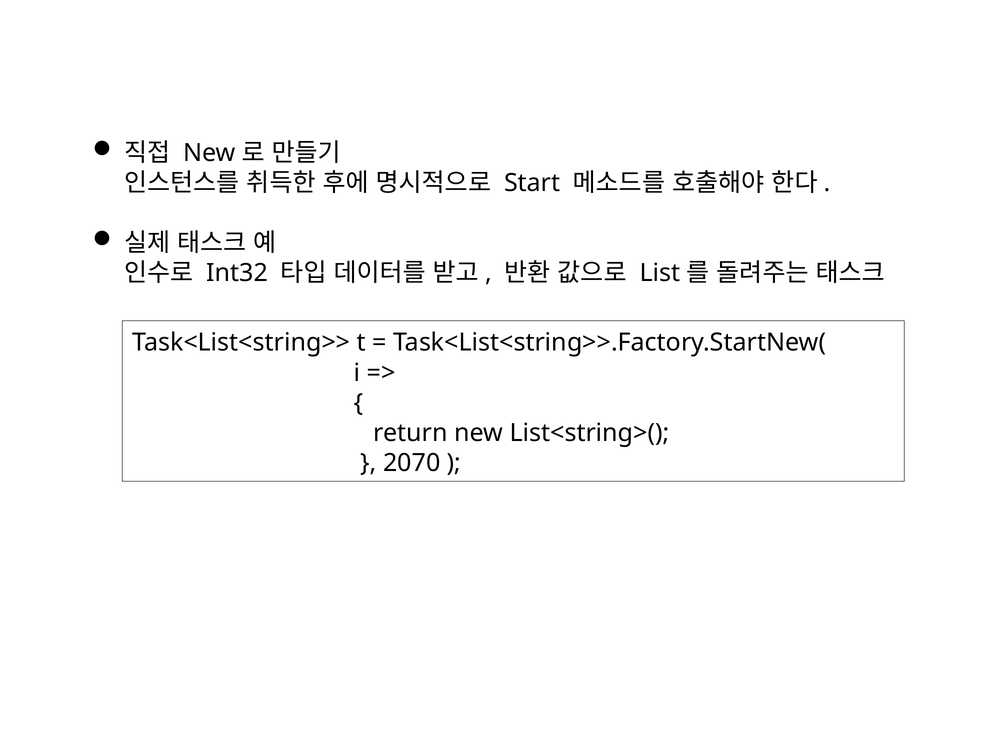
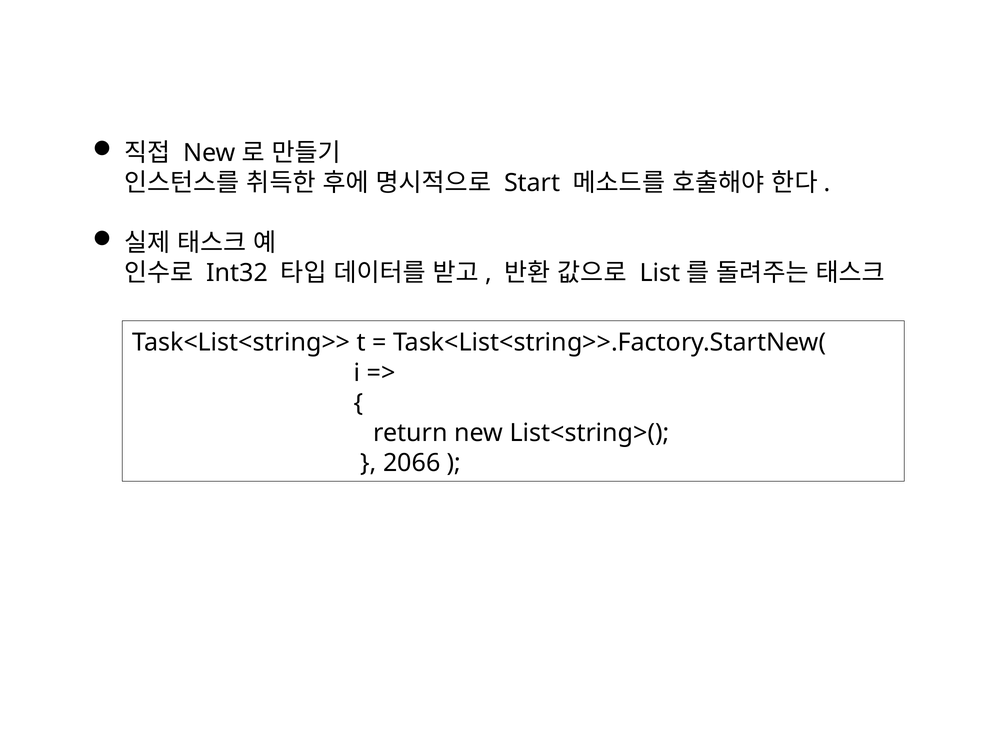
2070: 2070 -> 2066 (412, 463)
